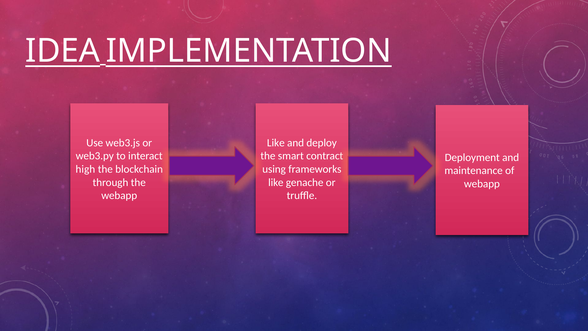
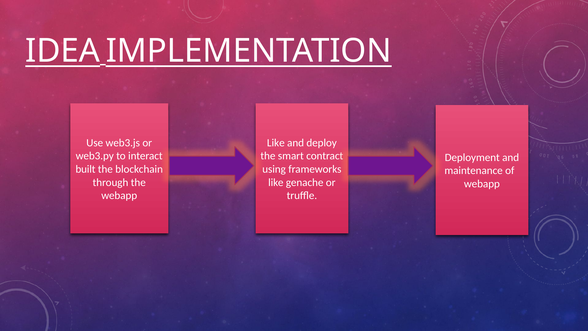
high: high -> built (85, 169)
